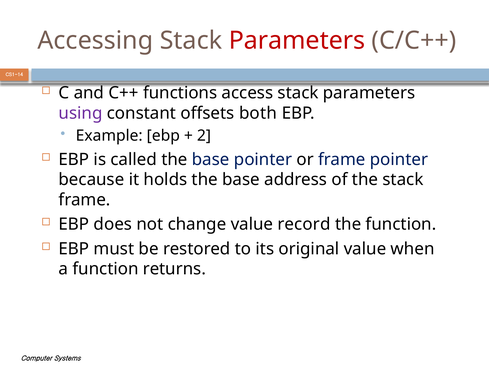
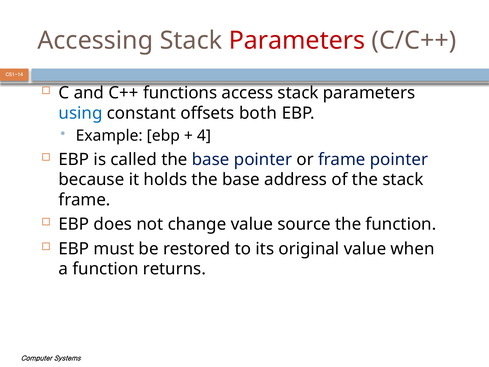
using colour: purple -> blue (81, 113)
2: 2 -> 4 (204, 136)
record: record -> source (304, 224)
